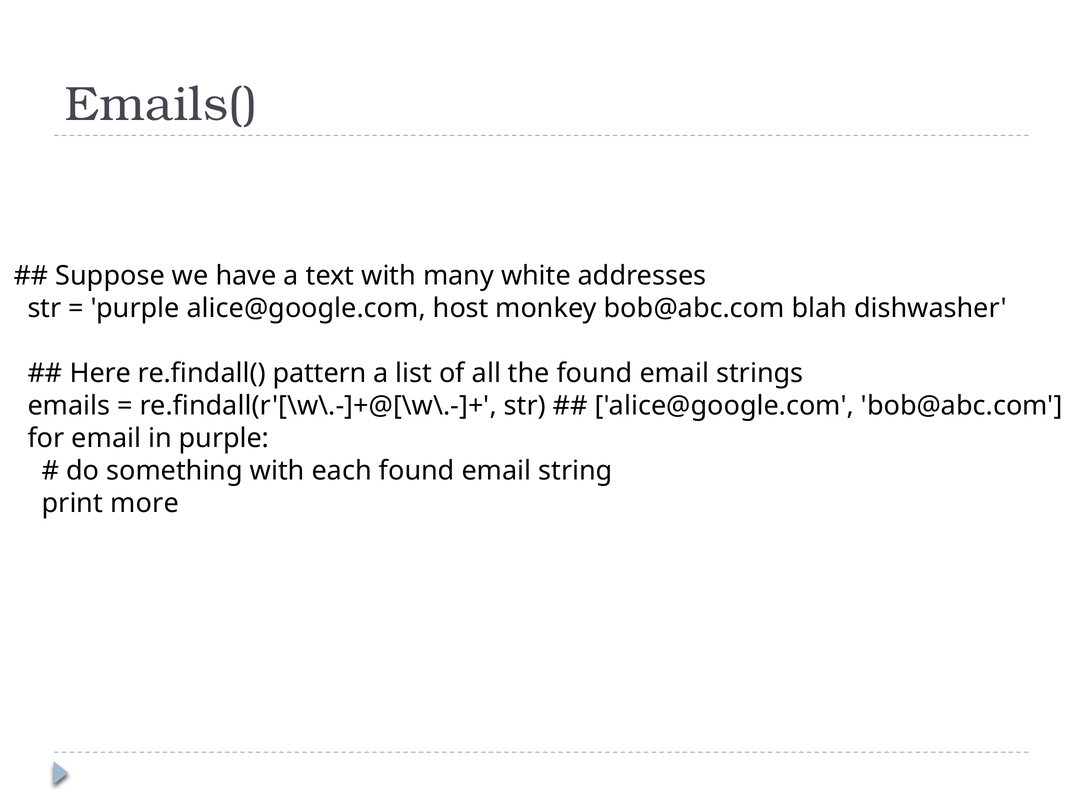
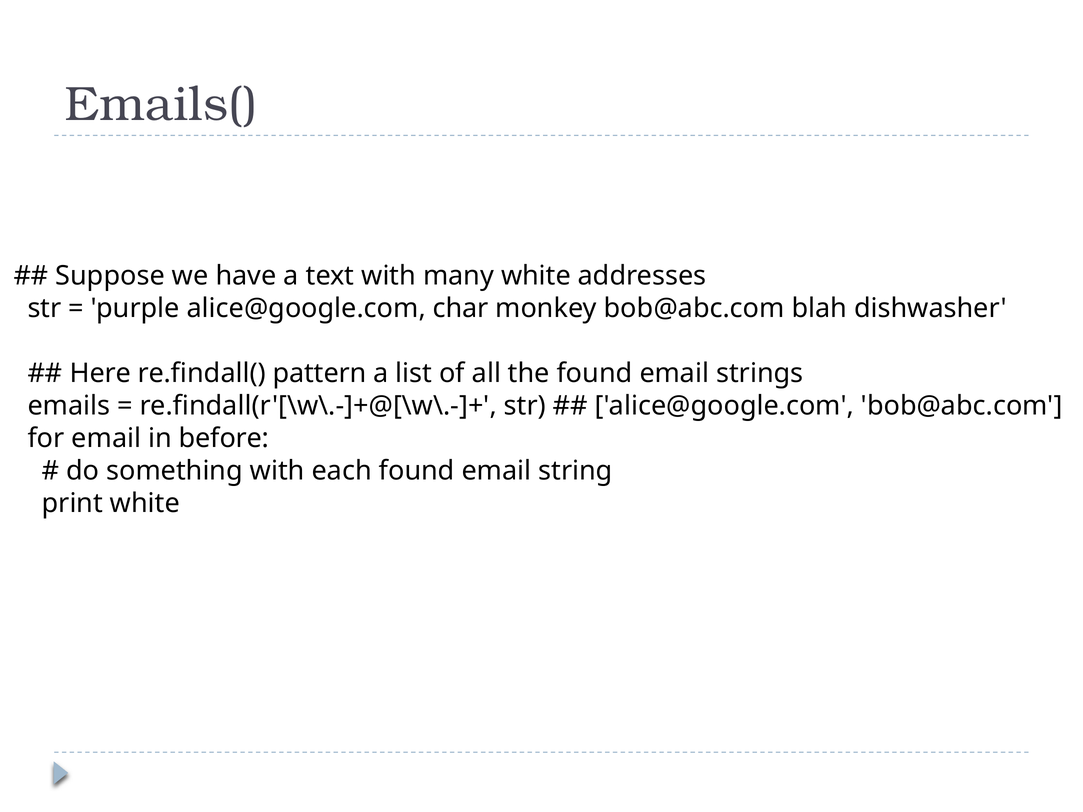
host: host -> char (461, 309)
in purple: purple -> before (224, 439)
print more: more -> white (145, 504)
